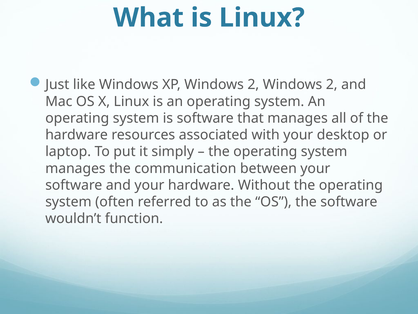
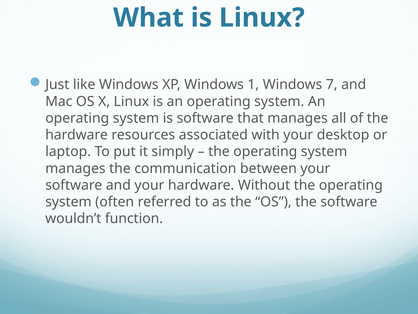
XP Windows 2: 2 -> 1 (253, 85)
2: 2 -> 7 (332, 85)
